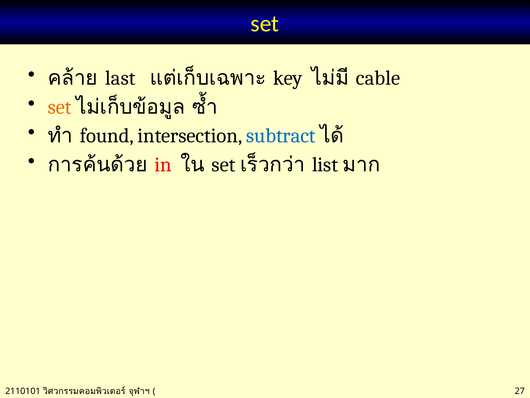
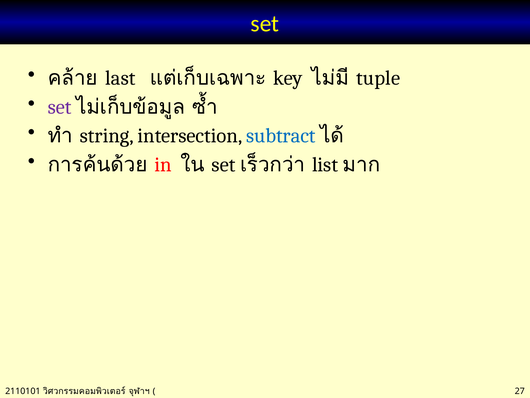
cable: cable -> tuple (378, 78)
set colour: orange -> purple (60, 107)
found: found -> string (107, 136)
